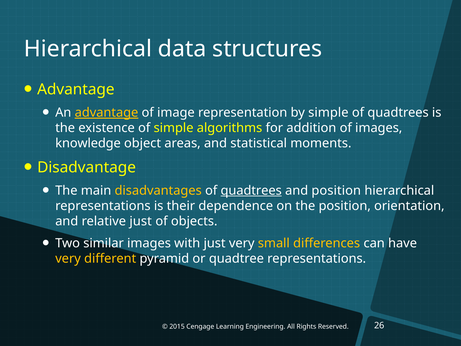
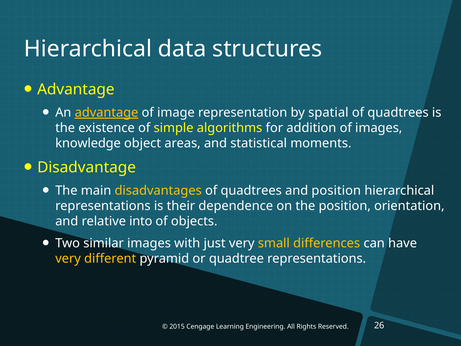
by simple: simple -> spatial (328, 113)
quadtrees underline: present -> none (251, 190)
relative just: just -> into (141, 221)
